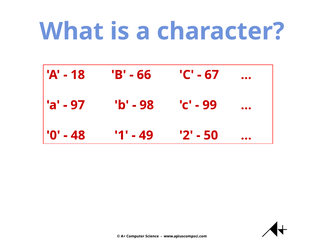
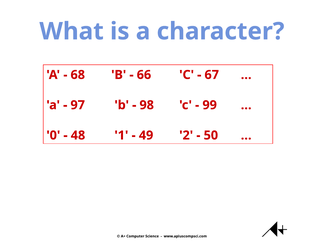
18: 18 -> 68 (78, 75)
